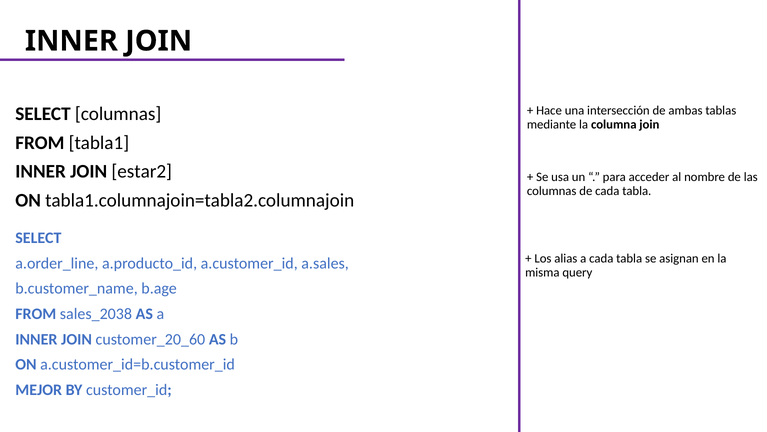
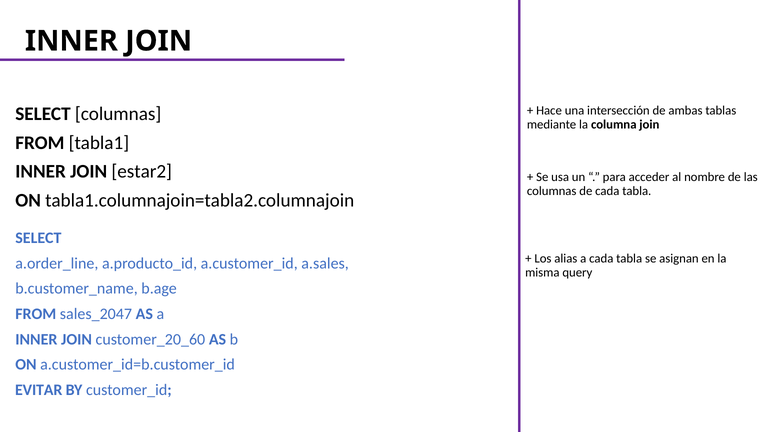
sales_2038: sales_2038 -> sales_2047 (96, 314)
MEJOR: MEJOR -> EVITAR (39, 389)
